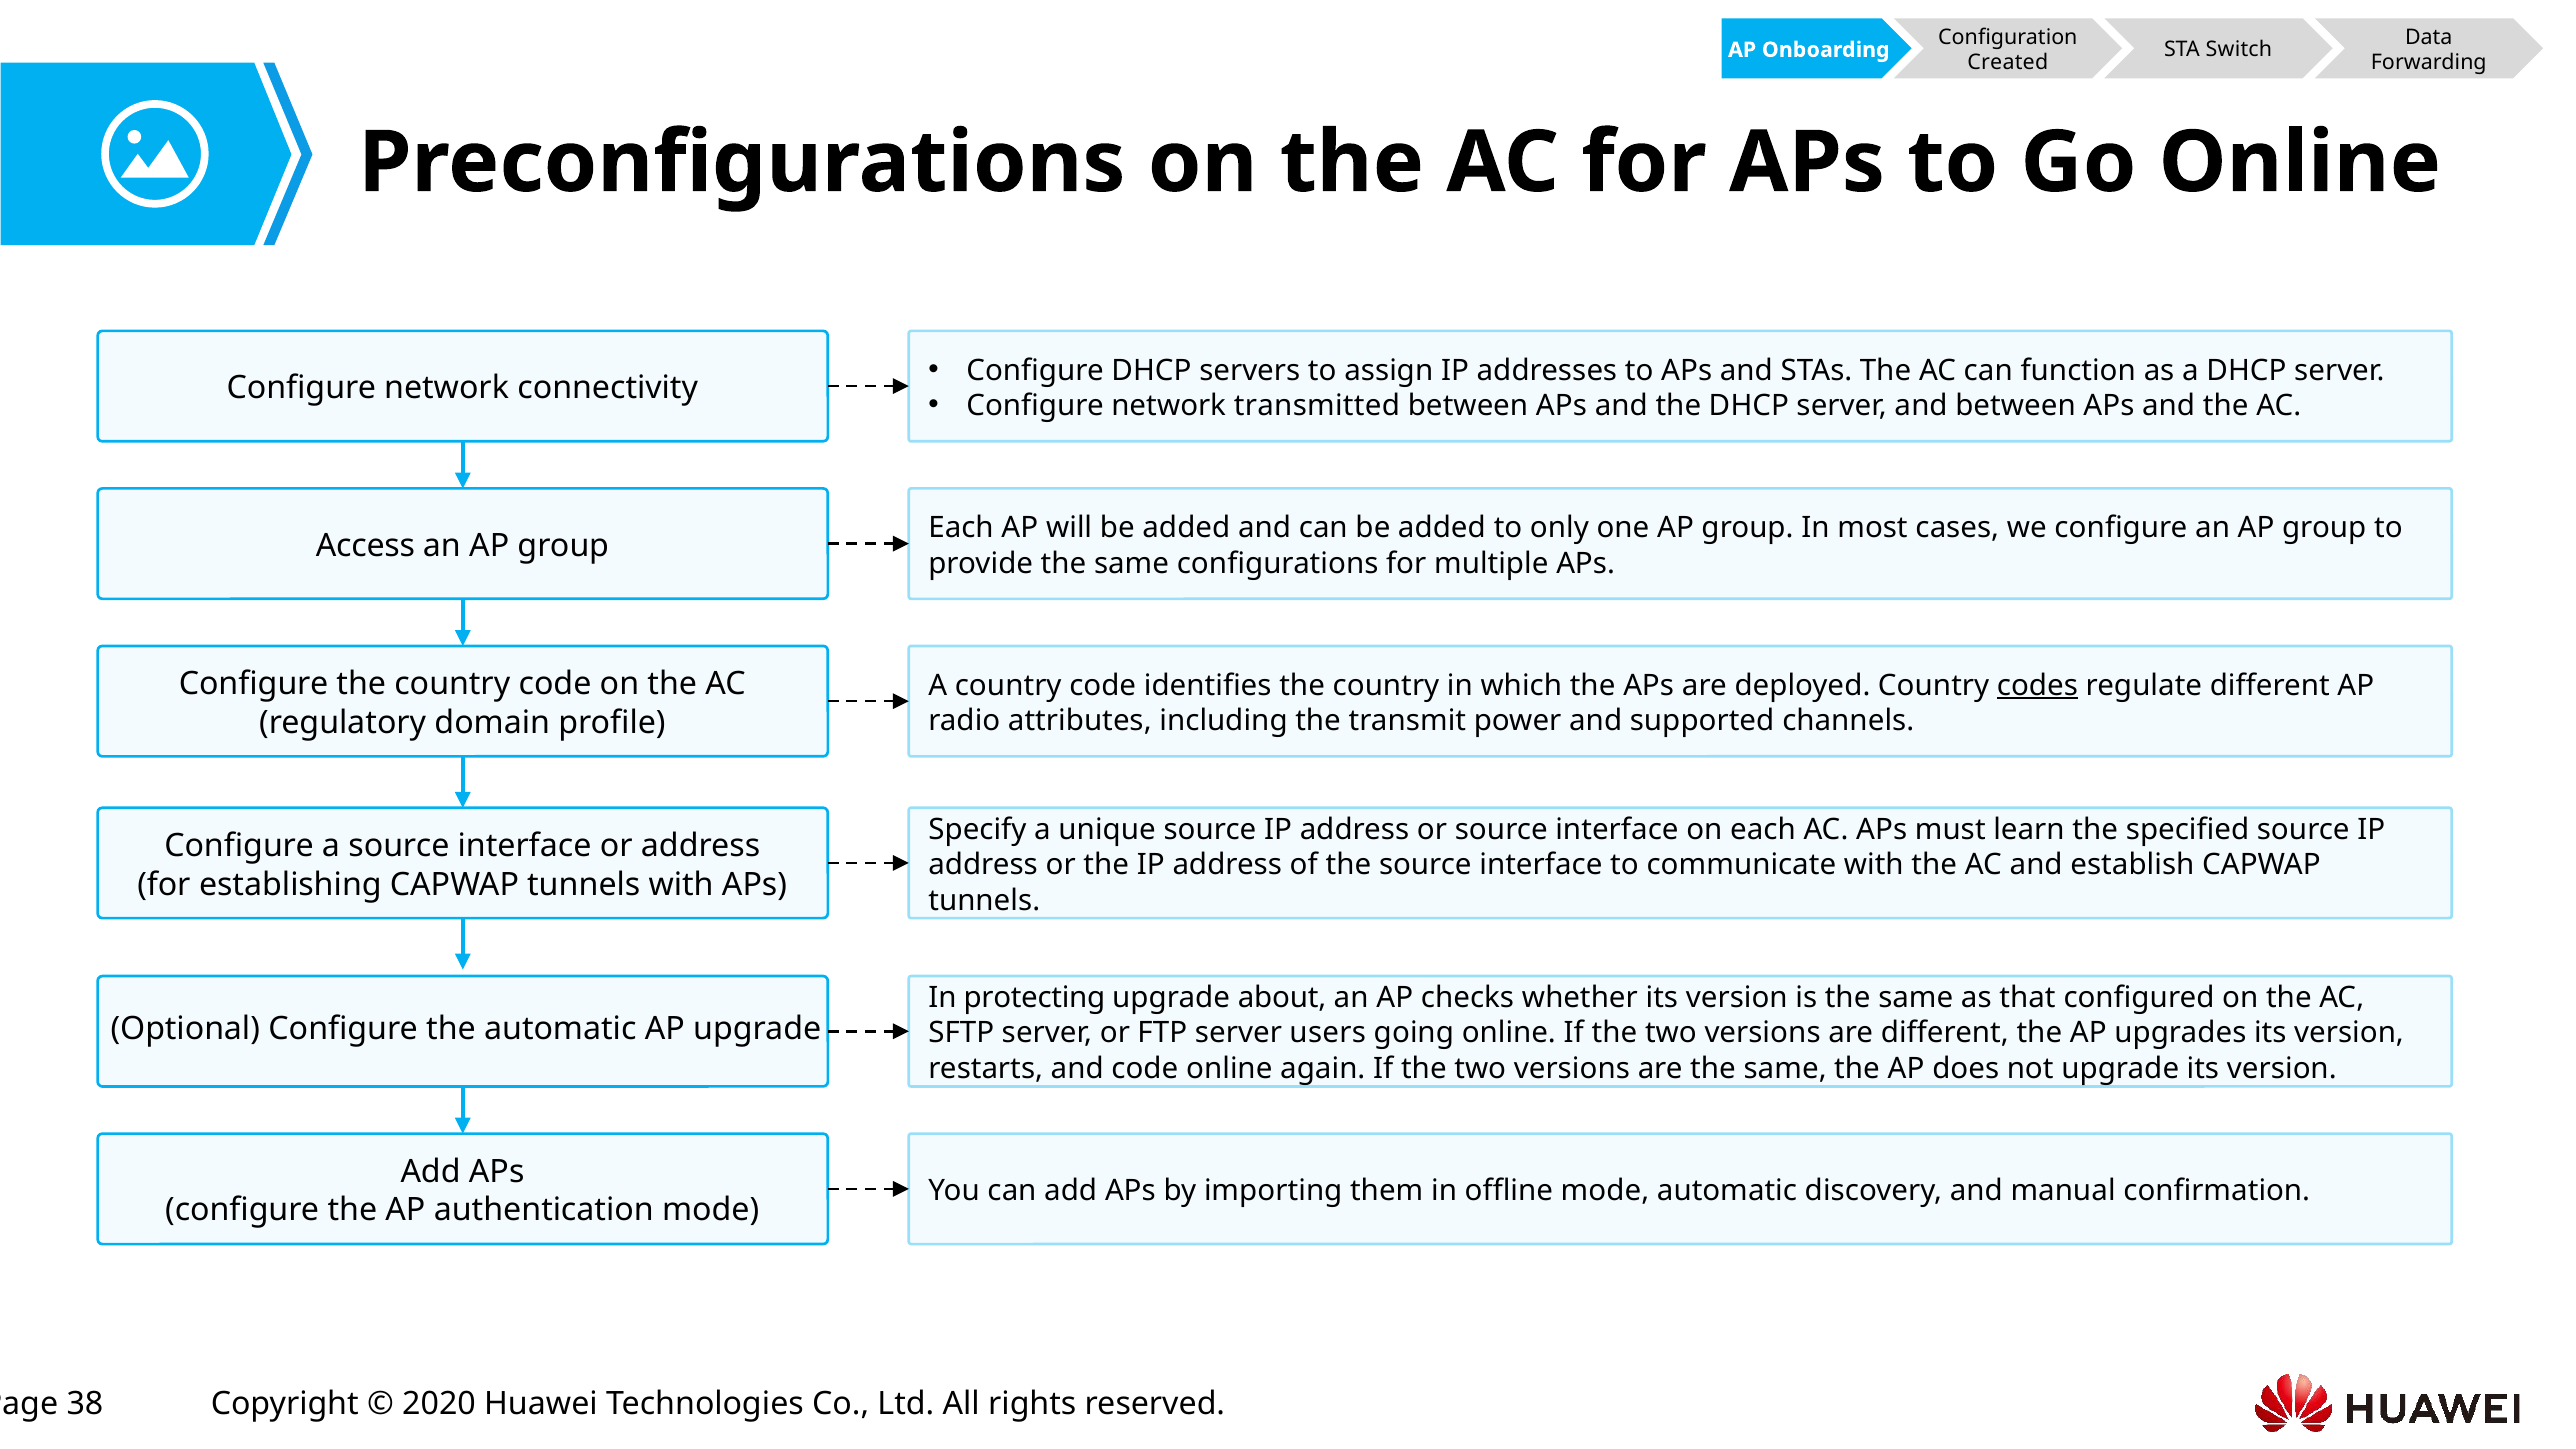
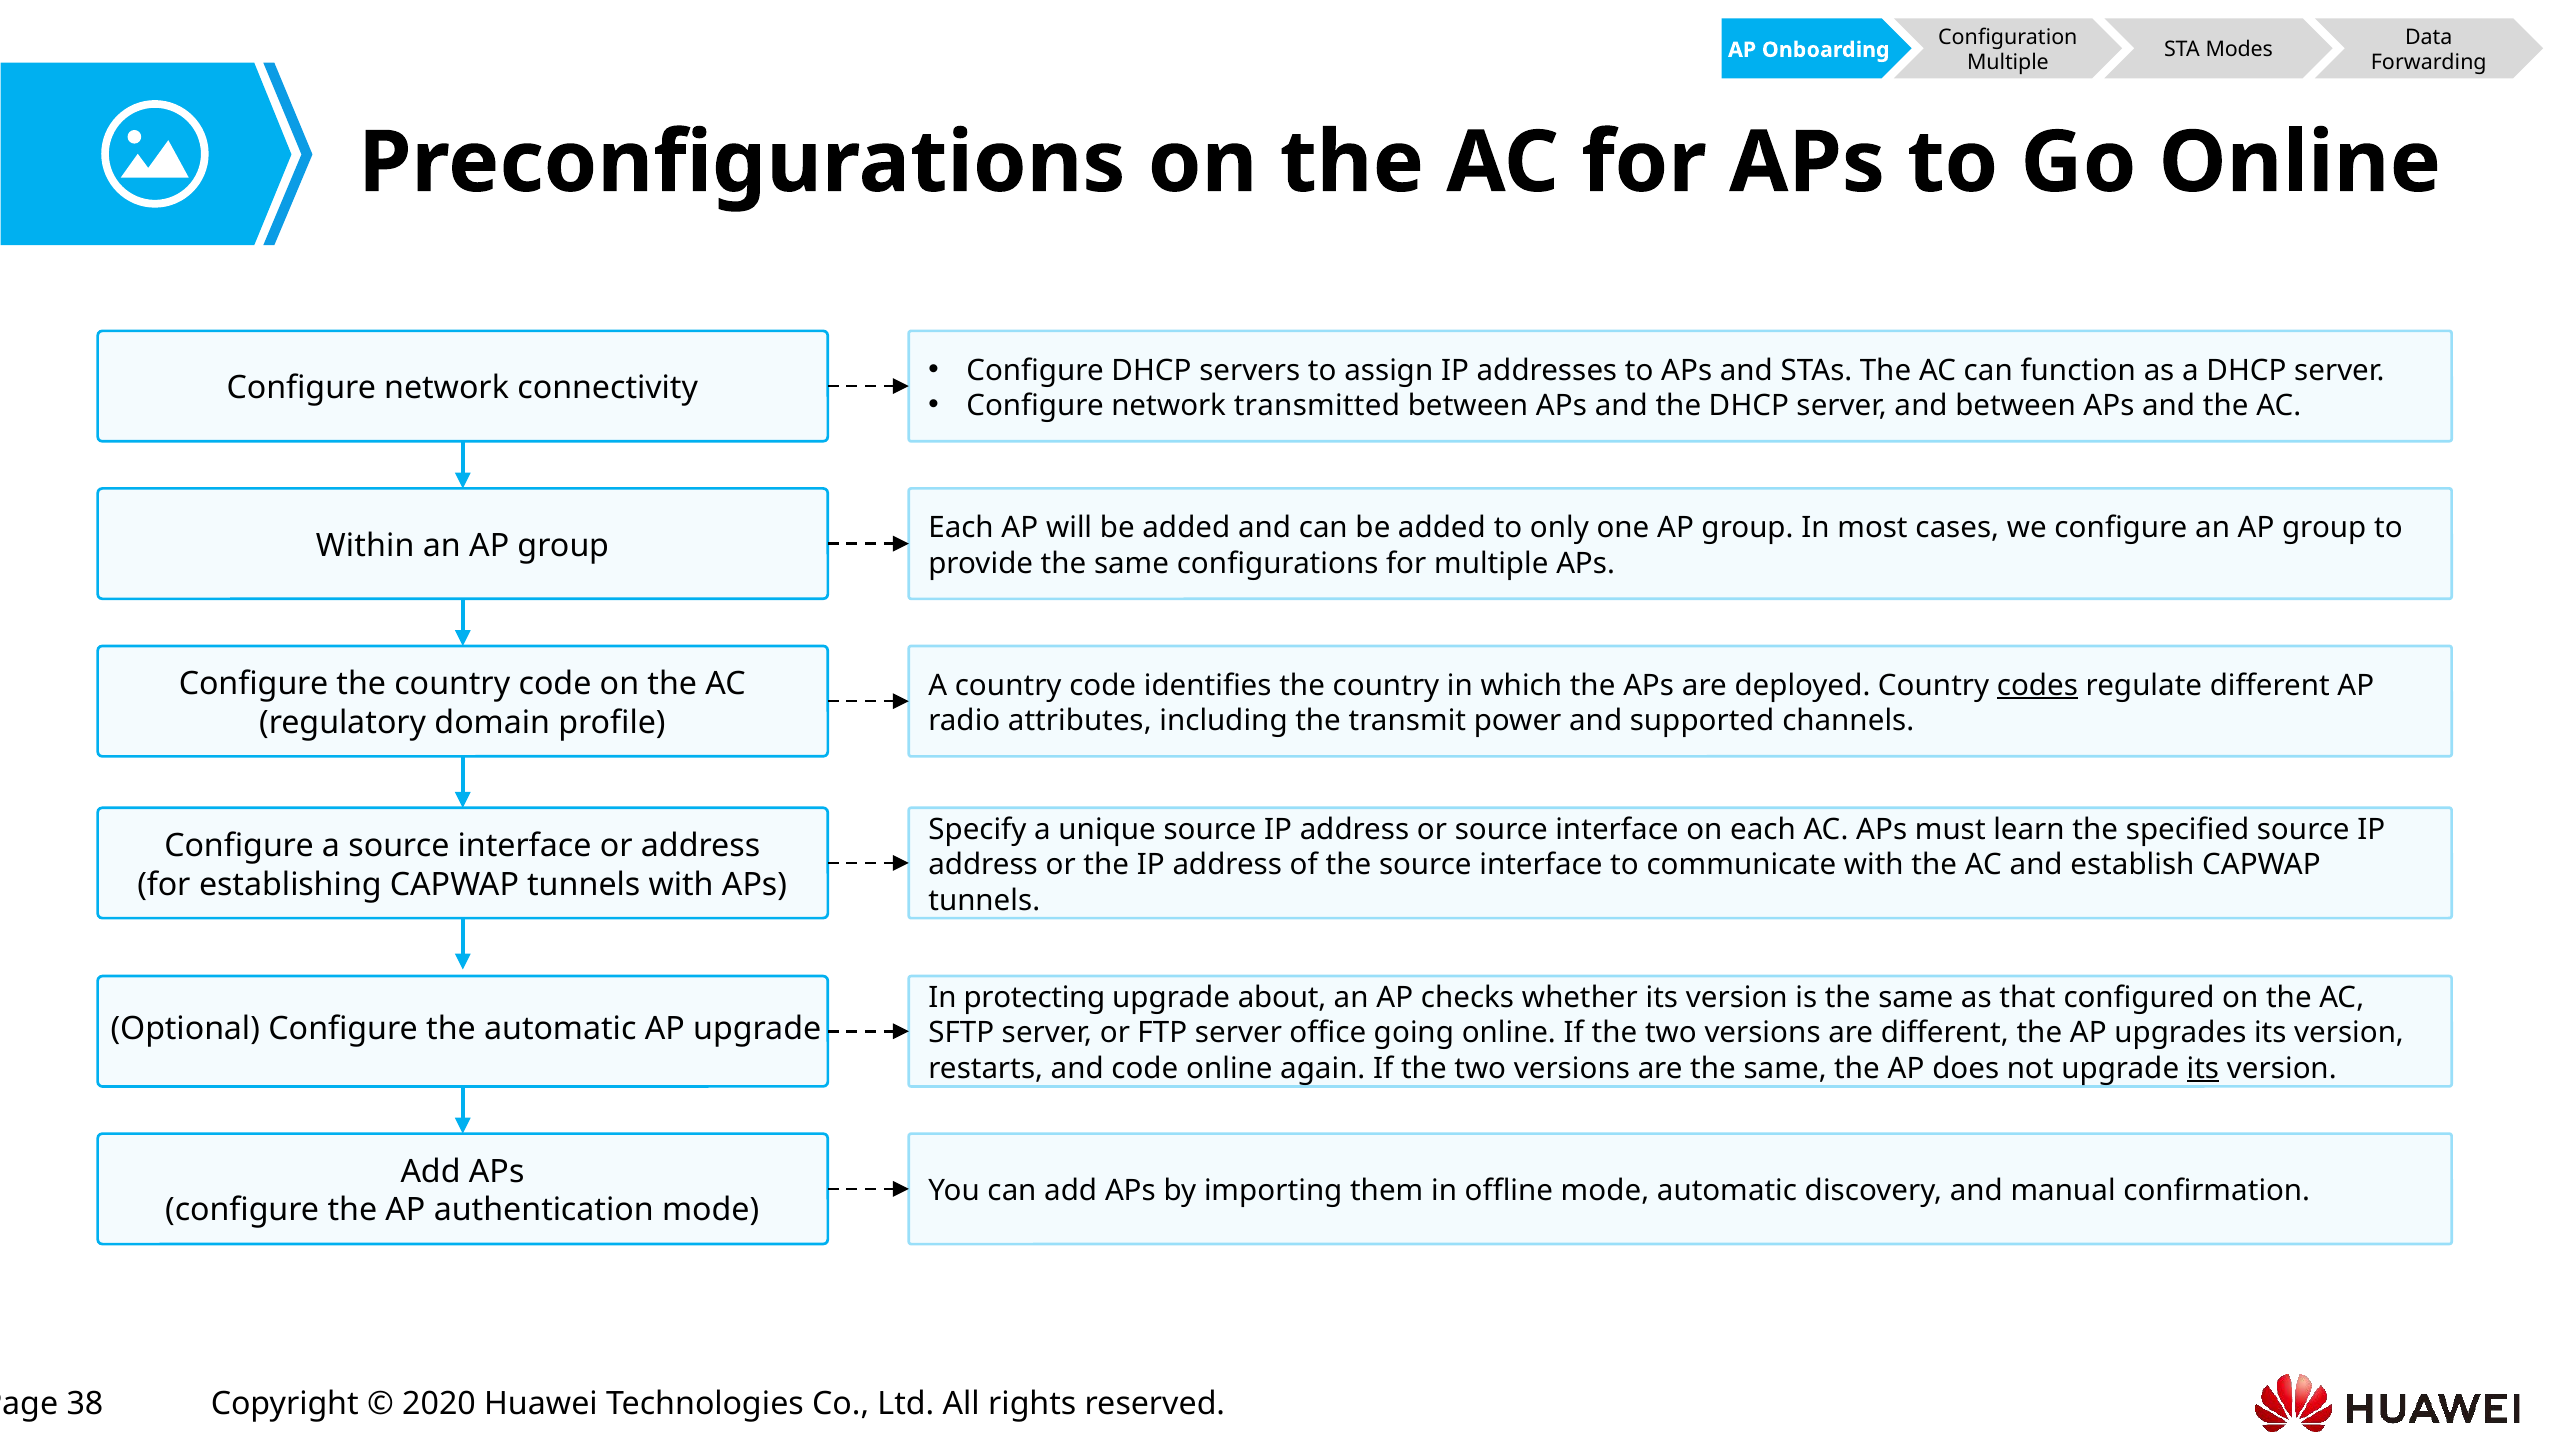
Switch: Switch -> Modes (2239, 50)
Created: Created -> Multiple (2008, 63)
Access: Access -> Within (365, 546)
users: users -> office (1328, 1033)
its underline: none -> present (2203, 1069)
